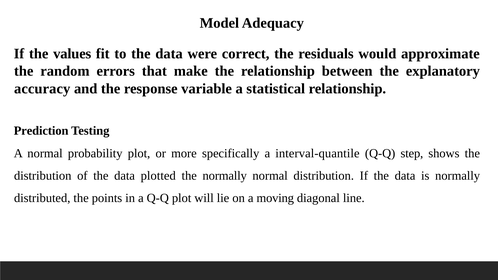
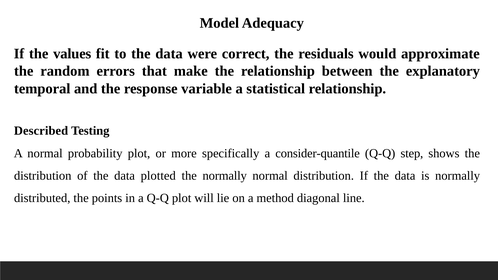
accuracy: accuracy -> temporal (42, 89)
Prediction: Prediction -> Described (41, 131)
interval-quantile: interval-quantile -> consider-quantile (318, 153)
moving: moving -> method (275, 198)
